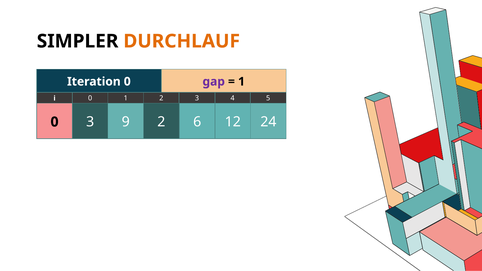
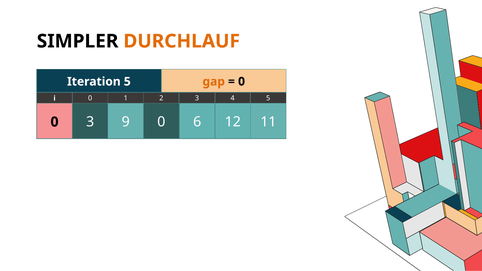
Iteration 0: 0 -> 5 (127, 82)
gap colour: purple -> orange (214, 82)
1: 1 -> 0 (242, 82)
9 2: 2 -> 0 (161, 122)
24: 24 -> 11 (268, 122)
